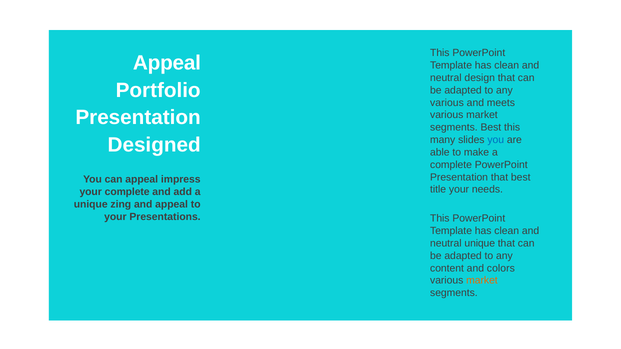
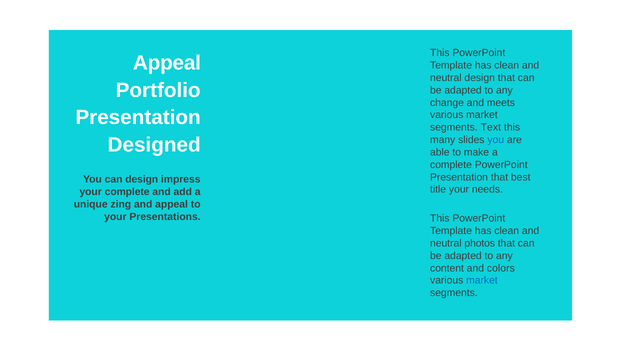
various: various -> change (447, 103)
segments Best: Best -> Text (491, 128)
can appeal: appeal -> design (142, 180)
neutral unique: unique -> photos (480, 244)
market colour: orange -> blue (482, 281)
